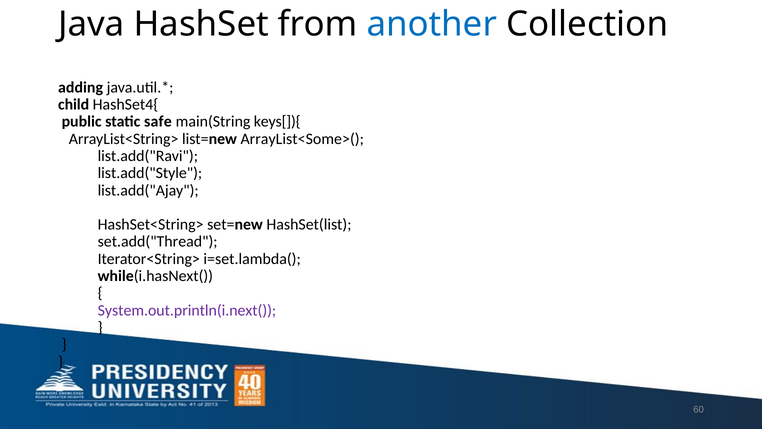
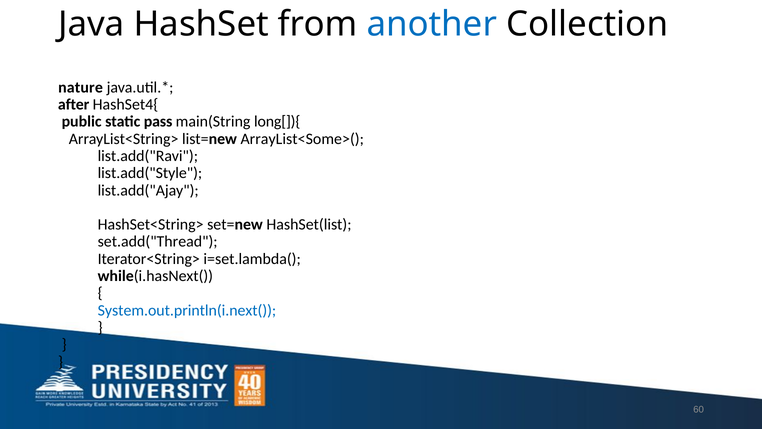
adding: adding -> nature (81, 87)
child: child -> after (74, 104)
safe: safe -> pass (158, 122)
keys[]){: keys[]){ -> long[]){ (277, 122)
System.out.println(i.next( colour: purple -> blue (187, 310)
